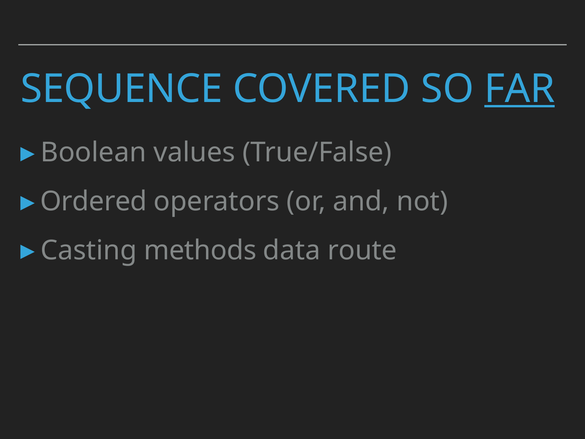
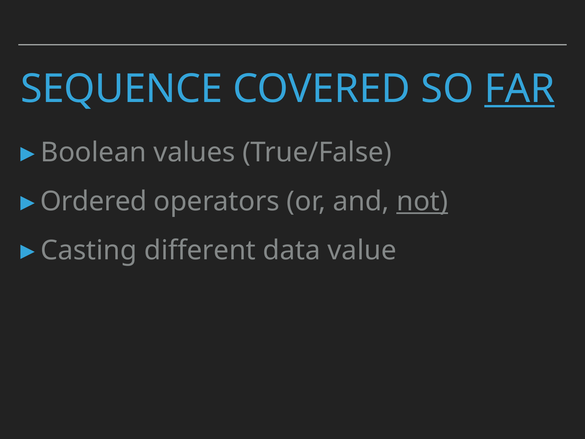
not underline: none -> present (422, 201)
methods: methods -> different (200, 250)
route: route -> value (362, 250)
